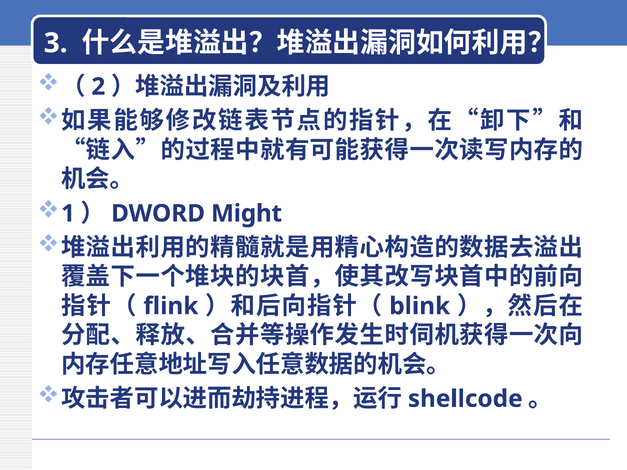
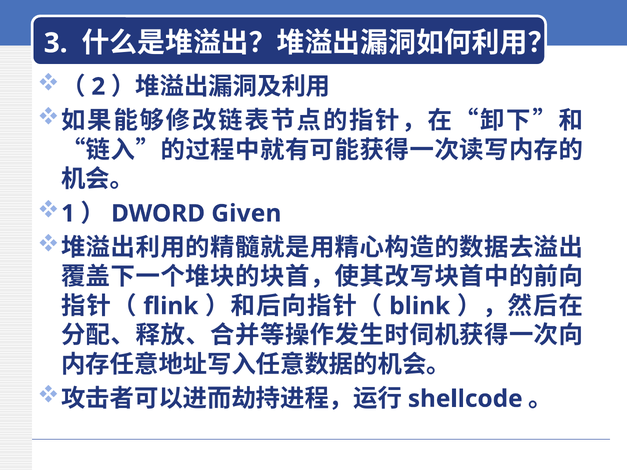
Might: Might -> Given (246, 214)
